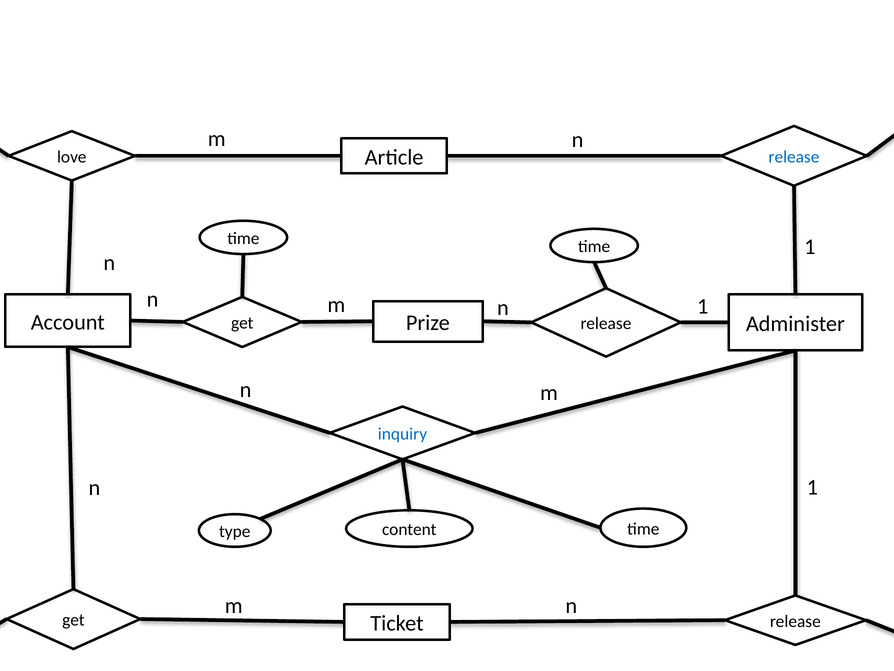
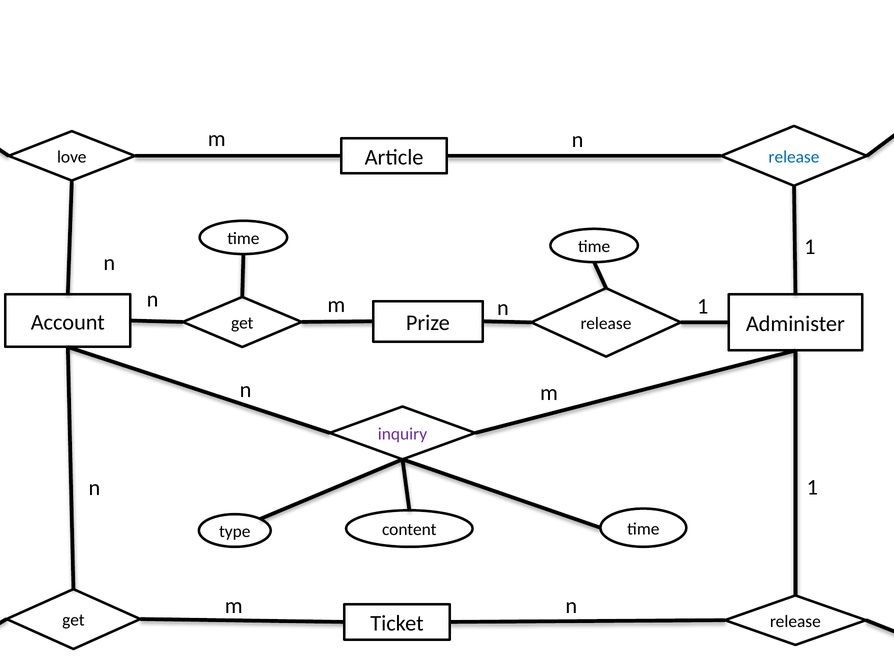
inquiry colour: blue -> purple (402, 434)
